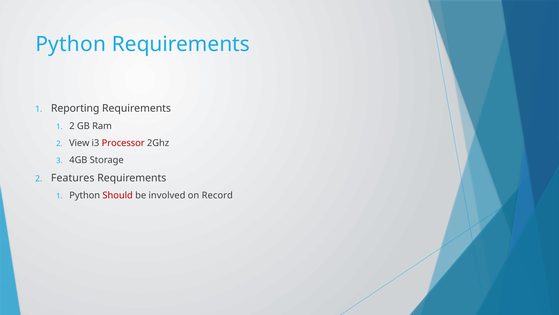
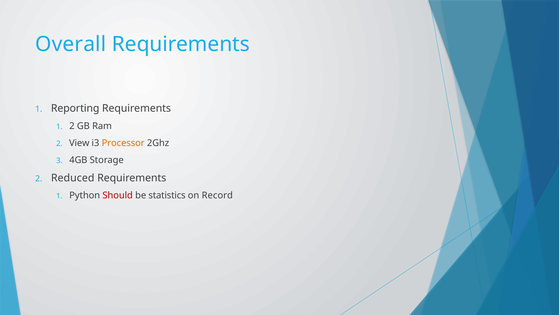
Python: Python -> Overall (71, 44)
Processor colour: red -> orange (123, 143)
Features: Features -> Reduced (73, 178)
involved: involved -> statistics (167, 195)
